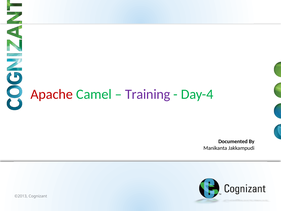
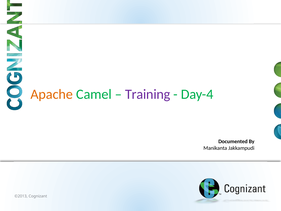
Apache colour: red -> orange (52, 94)
